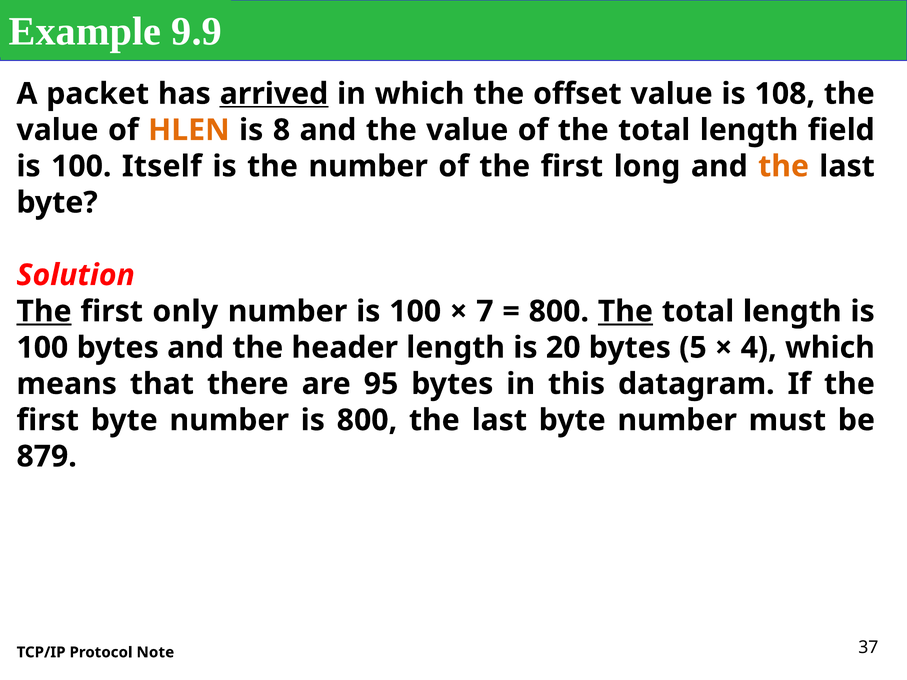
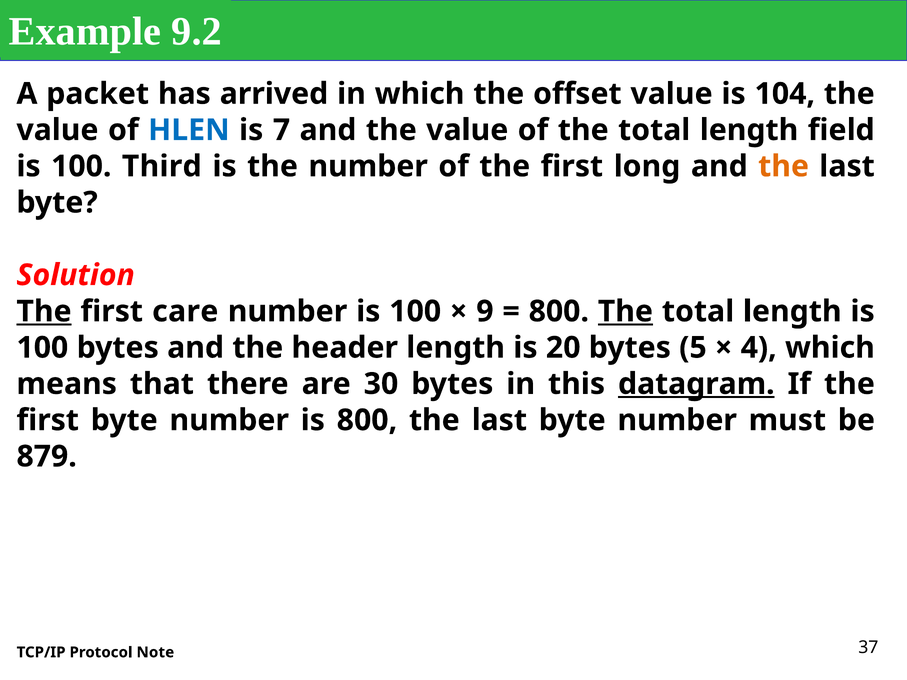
9.9: 9.9 -> 9.2 (197, 31)
arrived underline: present -> none (274, 94)
108: 108 -> 104 (785, 94)
HLEN colour: orange -> blue (189, 130)
8: 8 -> 7 (282, 130)
Itself: Itself -> Third (162, 166)
only: only -> care (185, 312)
7: 7 -> 9 (485, 312)
95: 95 -> 30 (381, 384)
datagram underline: none -> present (696, 384)
